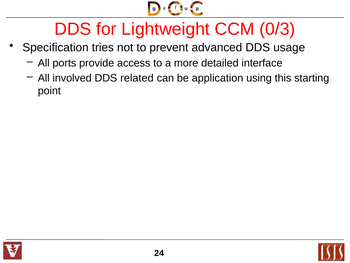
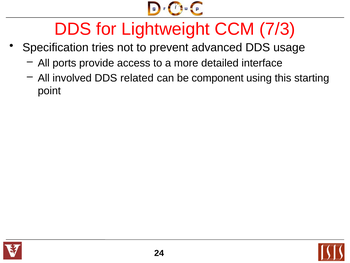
0/3: 0/3 -> 7/3 (277, 29)
application: application -> component (218, 78)
